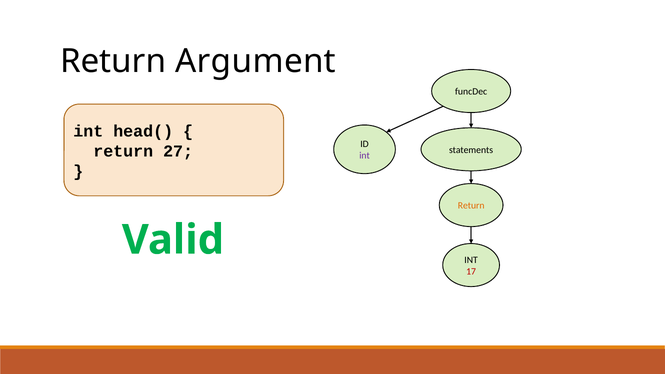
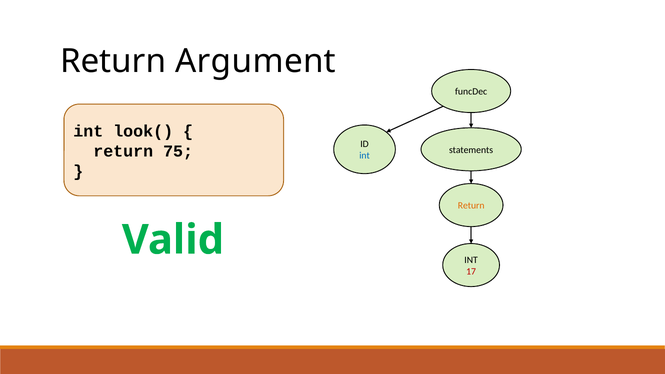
head(: head( -> look( (143, 131)
27: 27 -> 75 (178, 151)
int colour: purple -> blue (365, 156)
